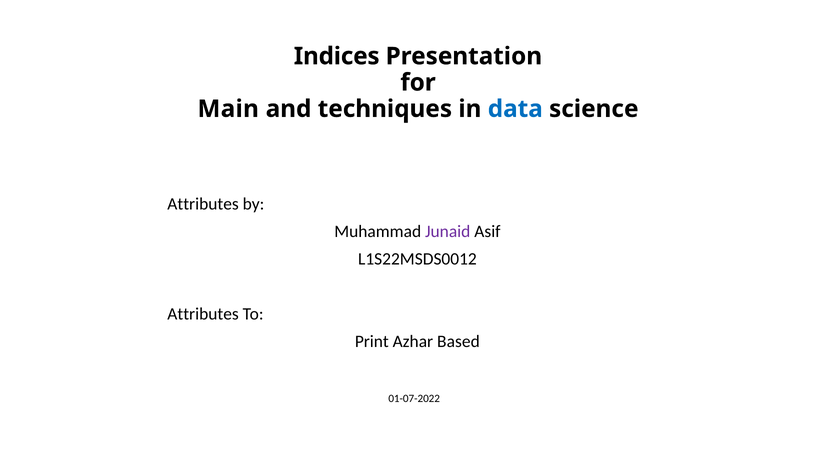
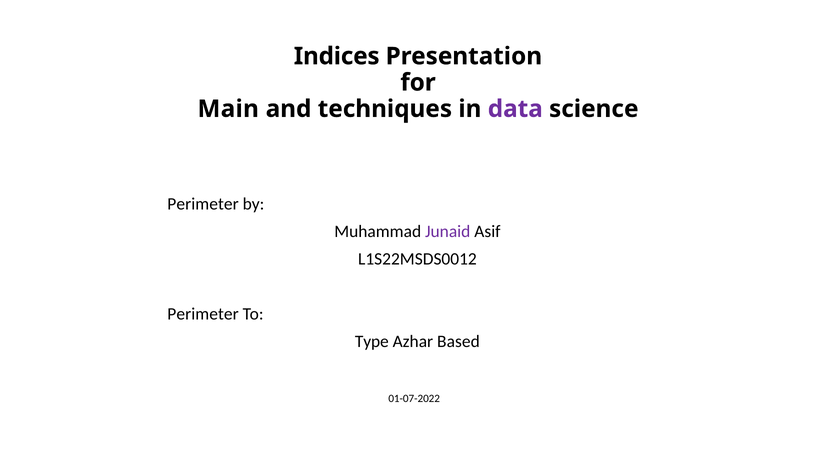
data colour: blue -> purple (515, 109)
Attributes: Attributes -> Perimeter (203, 204)
Attributes: Attributes -> Perimeter (203, 314)
Print: Print -> Type (372, 341)
